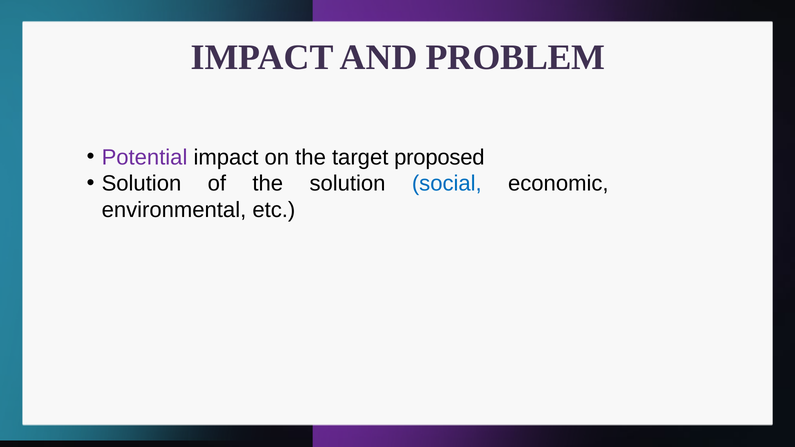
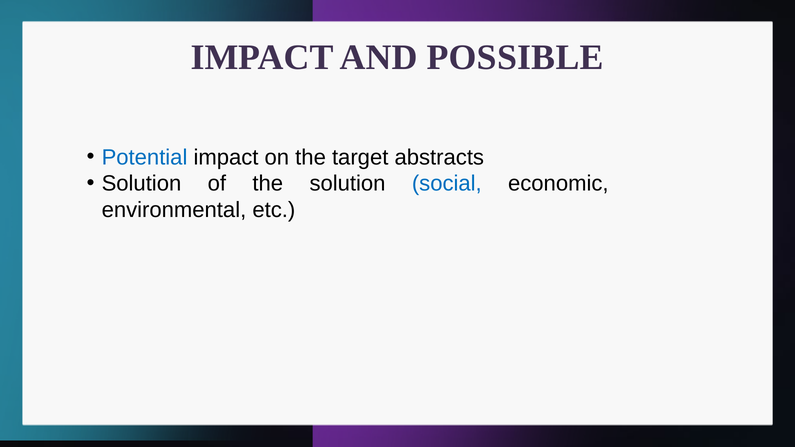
PROBLEM: PROBLEM -> POSSIBLE (515, 57)
Potential colour: purple -> blue (145, 157)
proposed: proposed -> abstracts (439, 157)
